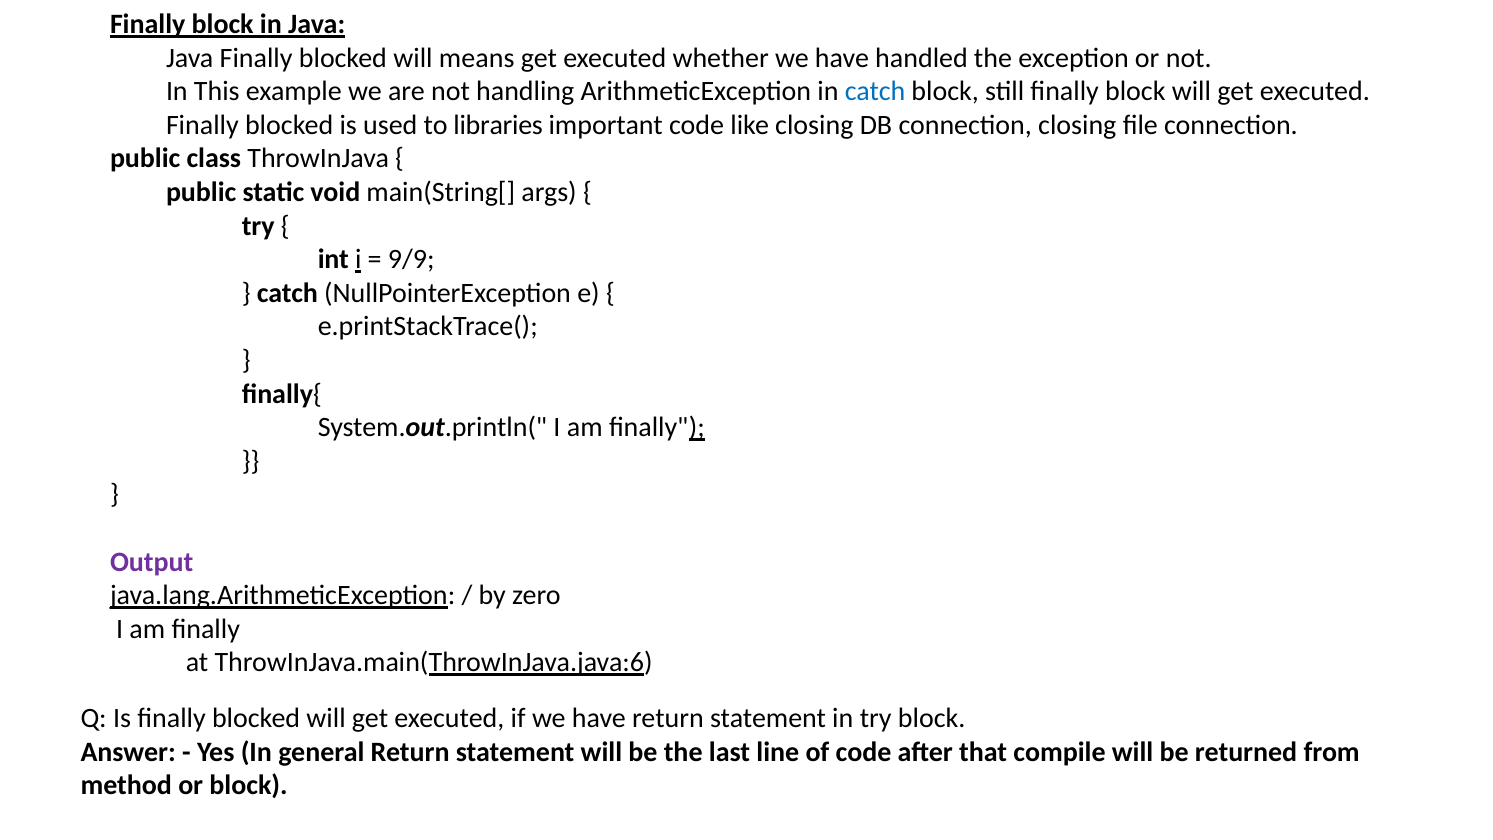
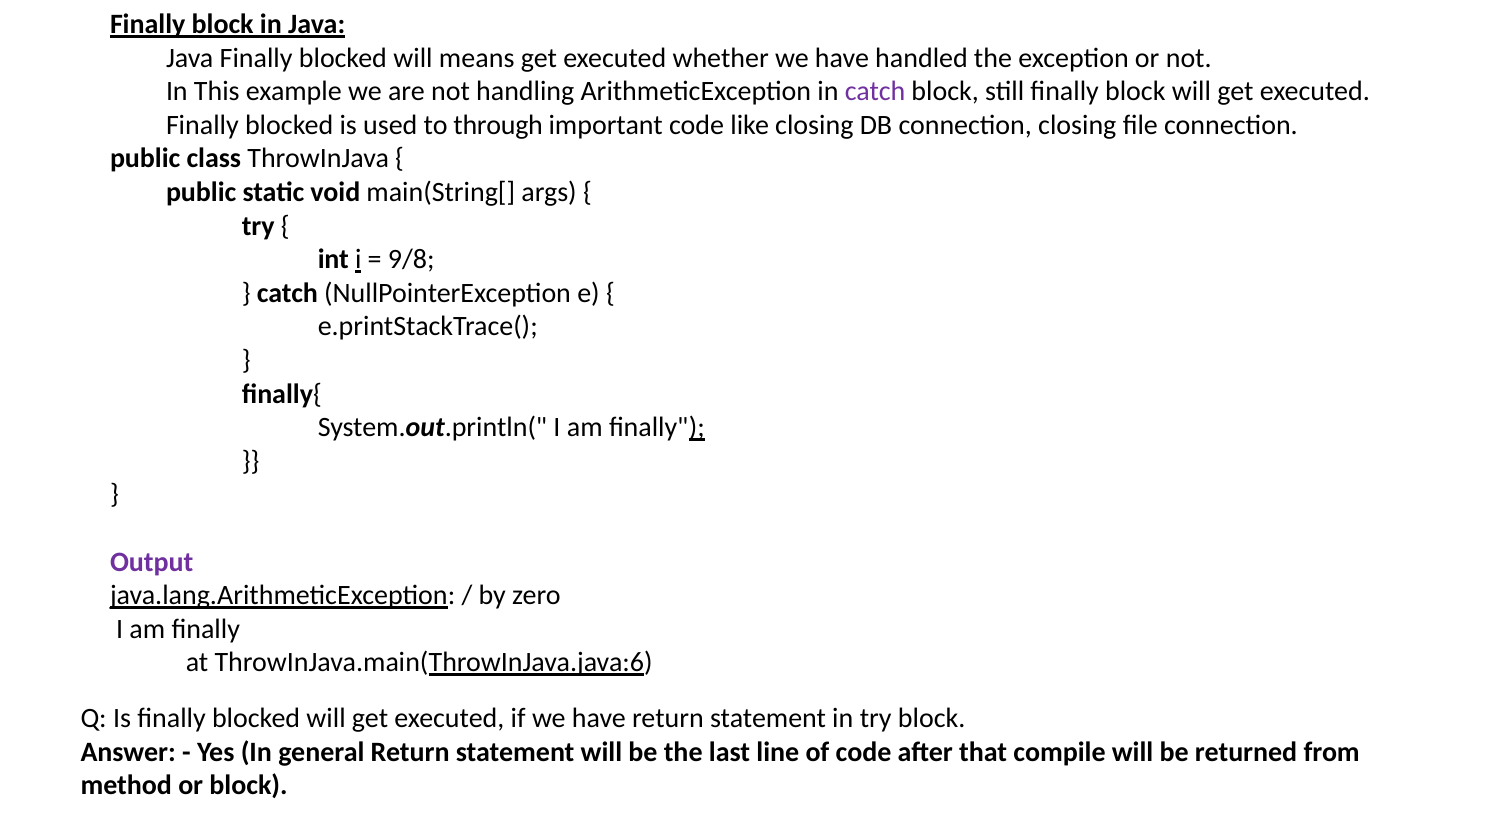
catch colour: blue -> purple (875, 91)
libraries: libraries -> through (498, 125)
9/9: 9/9 -> 9/8 (411, 259)
